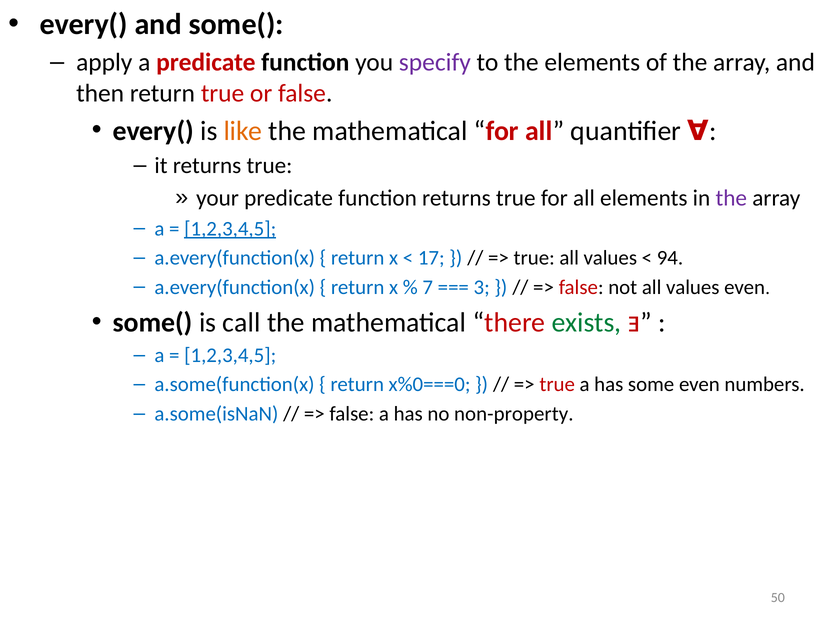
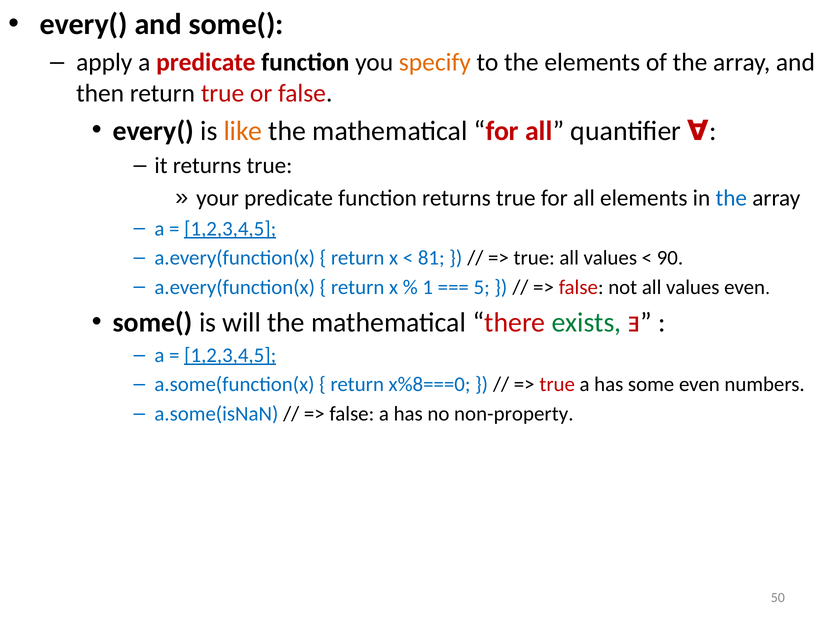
specify colour: purple -> orange (435, 63)
the colour: purple -> blue (731, 198)
17: 17 -> 81 (431, 258)
94: 94 -> 90 (670, 258)
7: 7 -> 1 (428, 287)
3: 3 -> 5 (482, 287)
call: call -> will (242, 323)
1,2,3,4,5 underline: none -> present (230, 355)
x%0===0: x%0===0 -> x%8===0 (430, 385)
